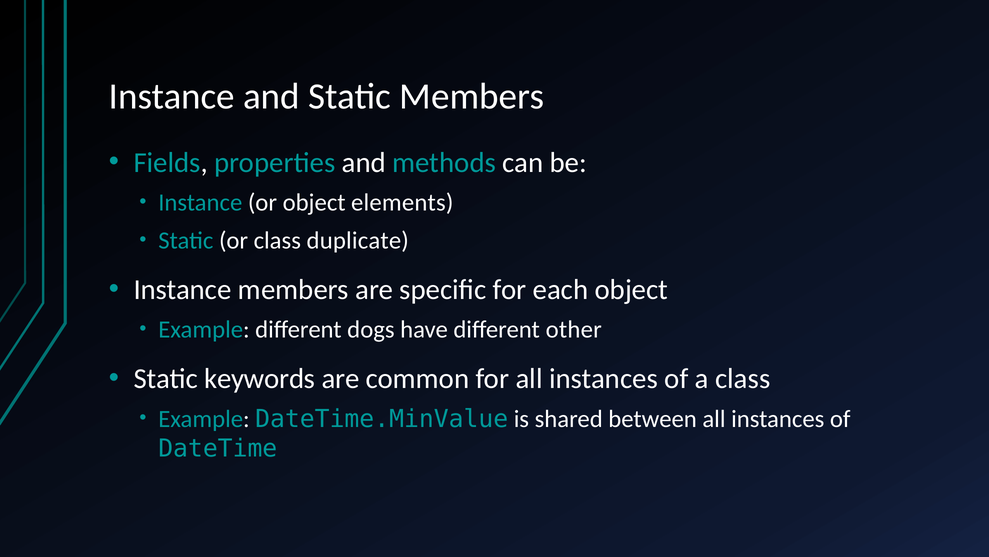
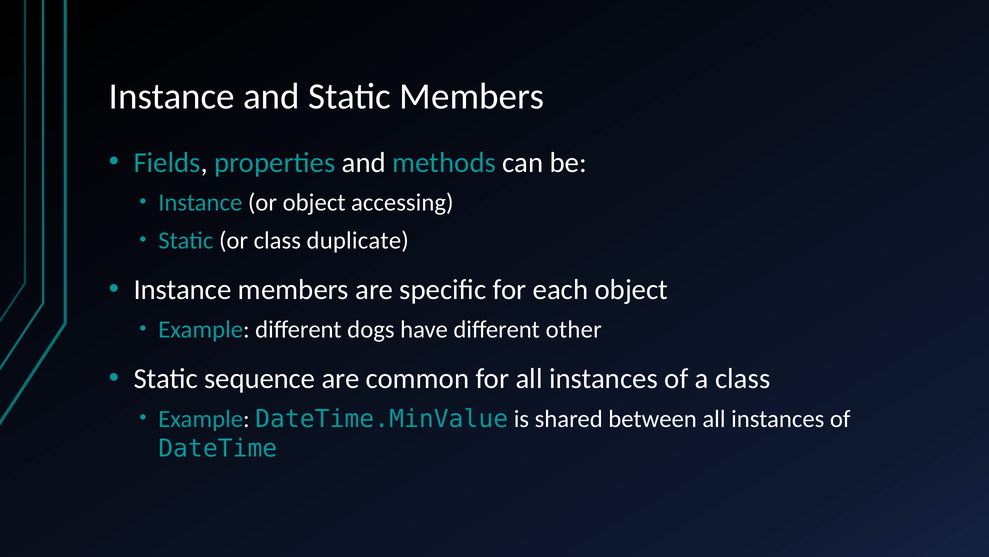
elements: elements -> accessing (402, 202)
keywords: keywords -> sequence (260, 378)
